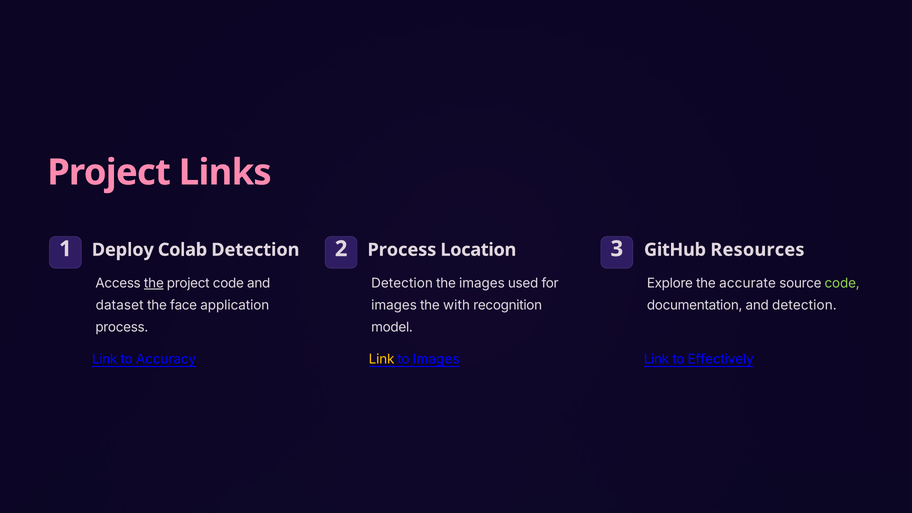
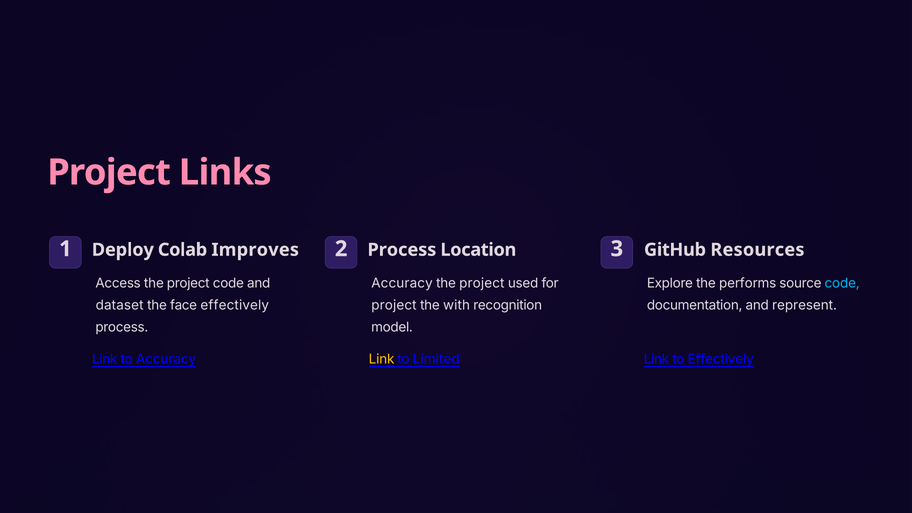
Colab Detection: Detection -> Improves (255, 250)
the underline: present -> none (154, 283)
Detection: Detection -> Accuracy (402, 283)
images: images -> project (482, 283)
accurate: accurate -> performs (748, 283)
code colour: light green -> light blue (842, 283)
face application: application -> effectively (235, 305)
images: images -> project (394, 305)
and detection: detection -> represent (805, 305)
to Images: Images -> Limited (436, 359)
